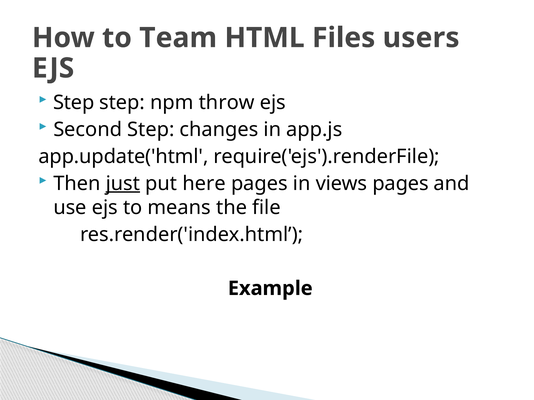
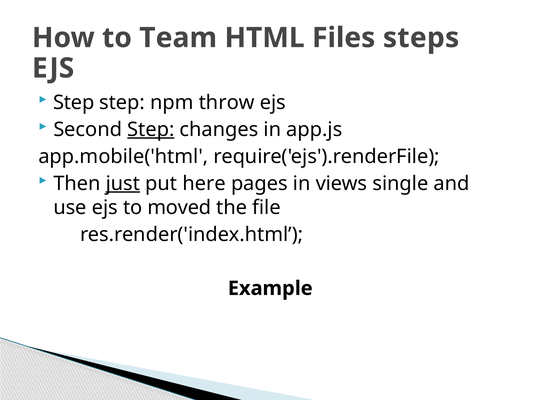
users: users -> steps (421, 38)
Step underline: none -> present (151, 130)
app.update('html: app.update('html -> app.mobile('html (123, 157)
views pages: pages -> single (400, 184)
means: means -> moved (179, 208)
